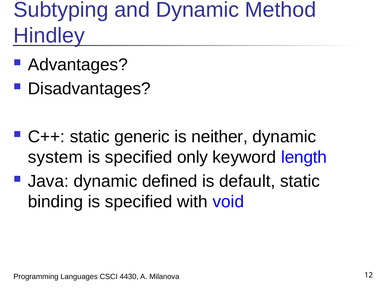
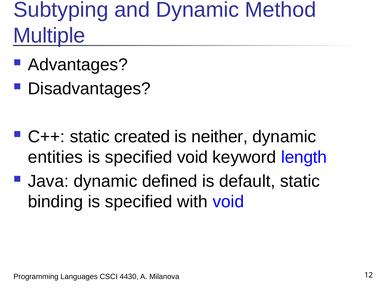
Hindley: Hindley -> Multiple (49, 35)
generic: generic -> created (142, 137)
system: system -> entities (55, 157)
specified only: only -> void (193, 157)
